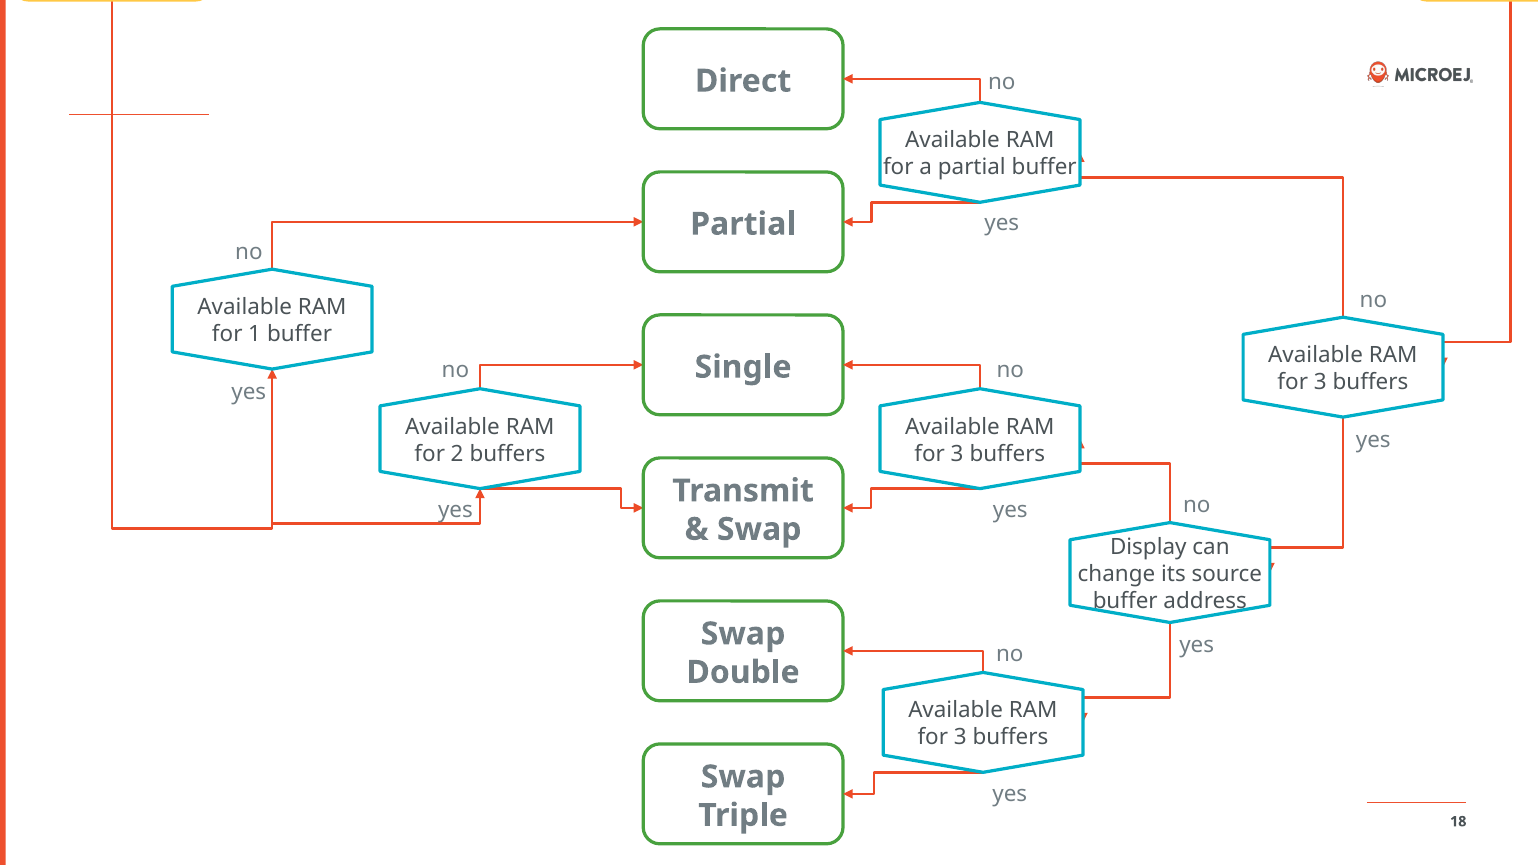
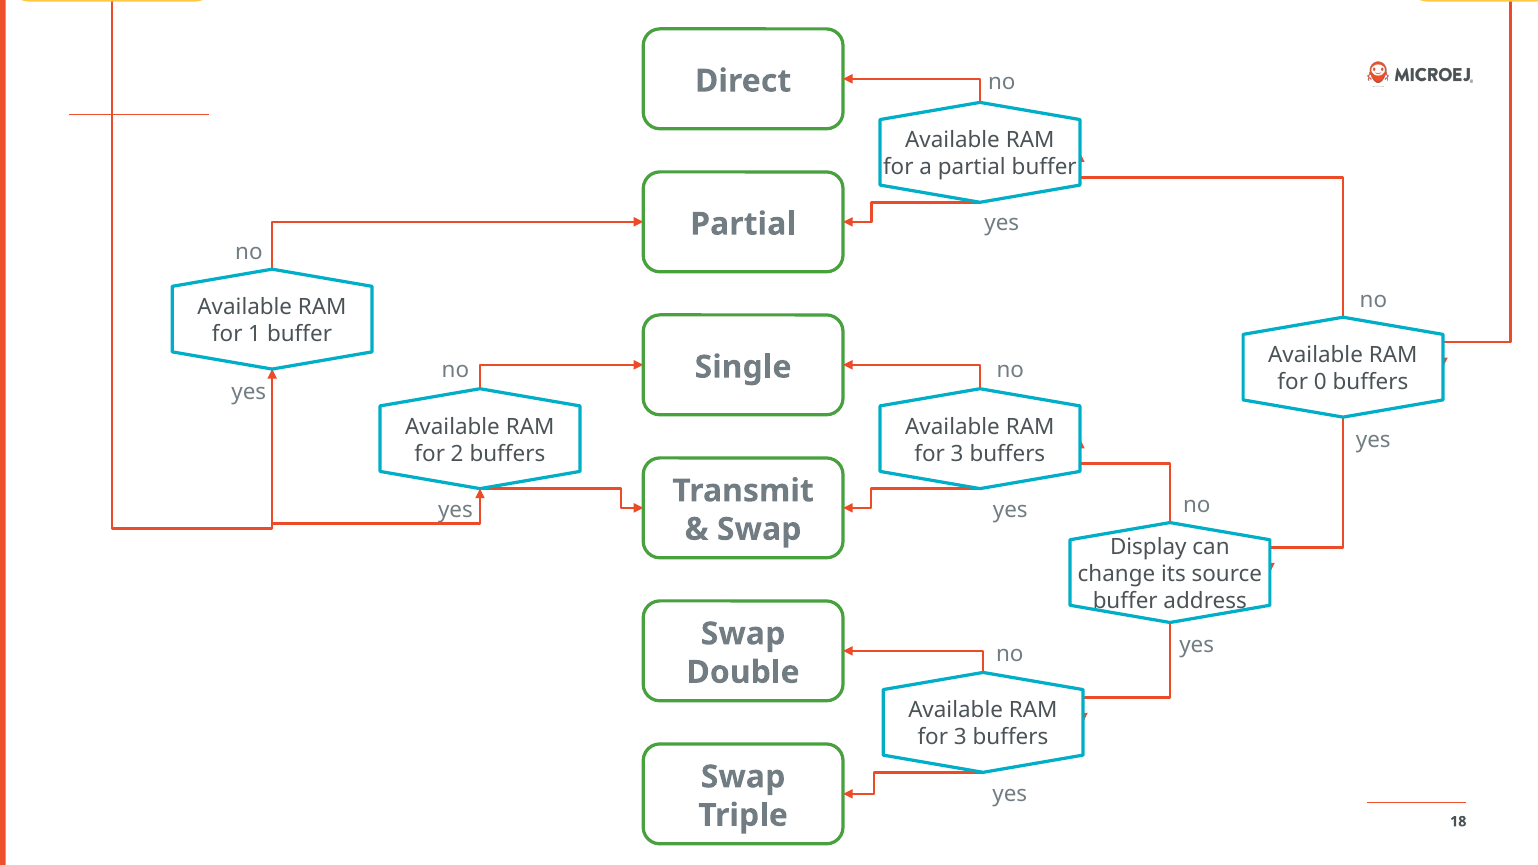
3: 3 -> 0 (1320, 382)
